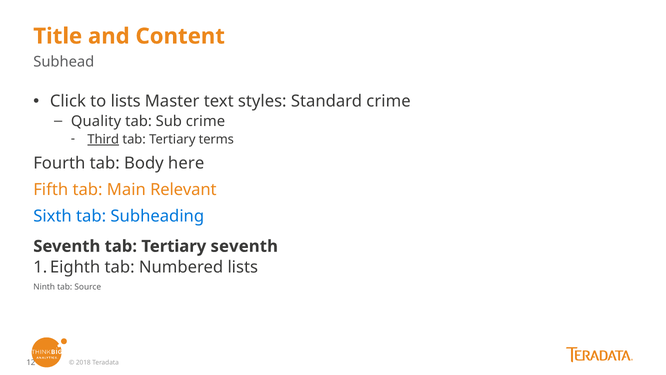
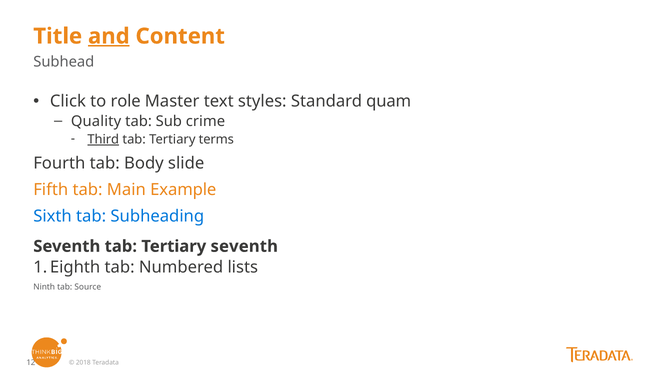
and underline: none -> present (109, 36)
to lists: lists -> role (126, 101)
Standard crime: crime -> quam (389, 101)
here: here -> slide (186, 163)
Relevant: Relevant -> Example (183, 190)
